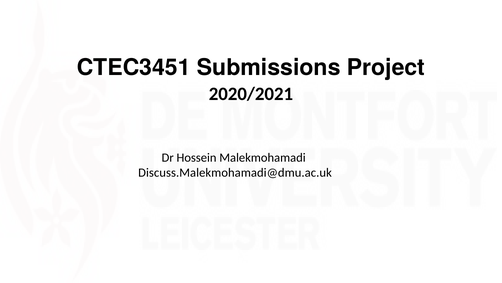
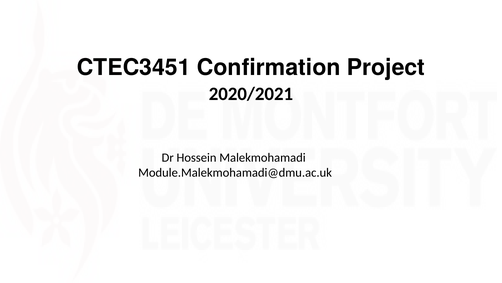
Submissions: Submissions -> Confirmation (269, 67)
Discuss.Malekmohamadi@dmu.ac.uk: Discuss.Malekmohamadi@dmu.ac.uk -> Module.Malekmohamadi@dmu.ac.uk (235, 172)
